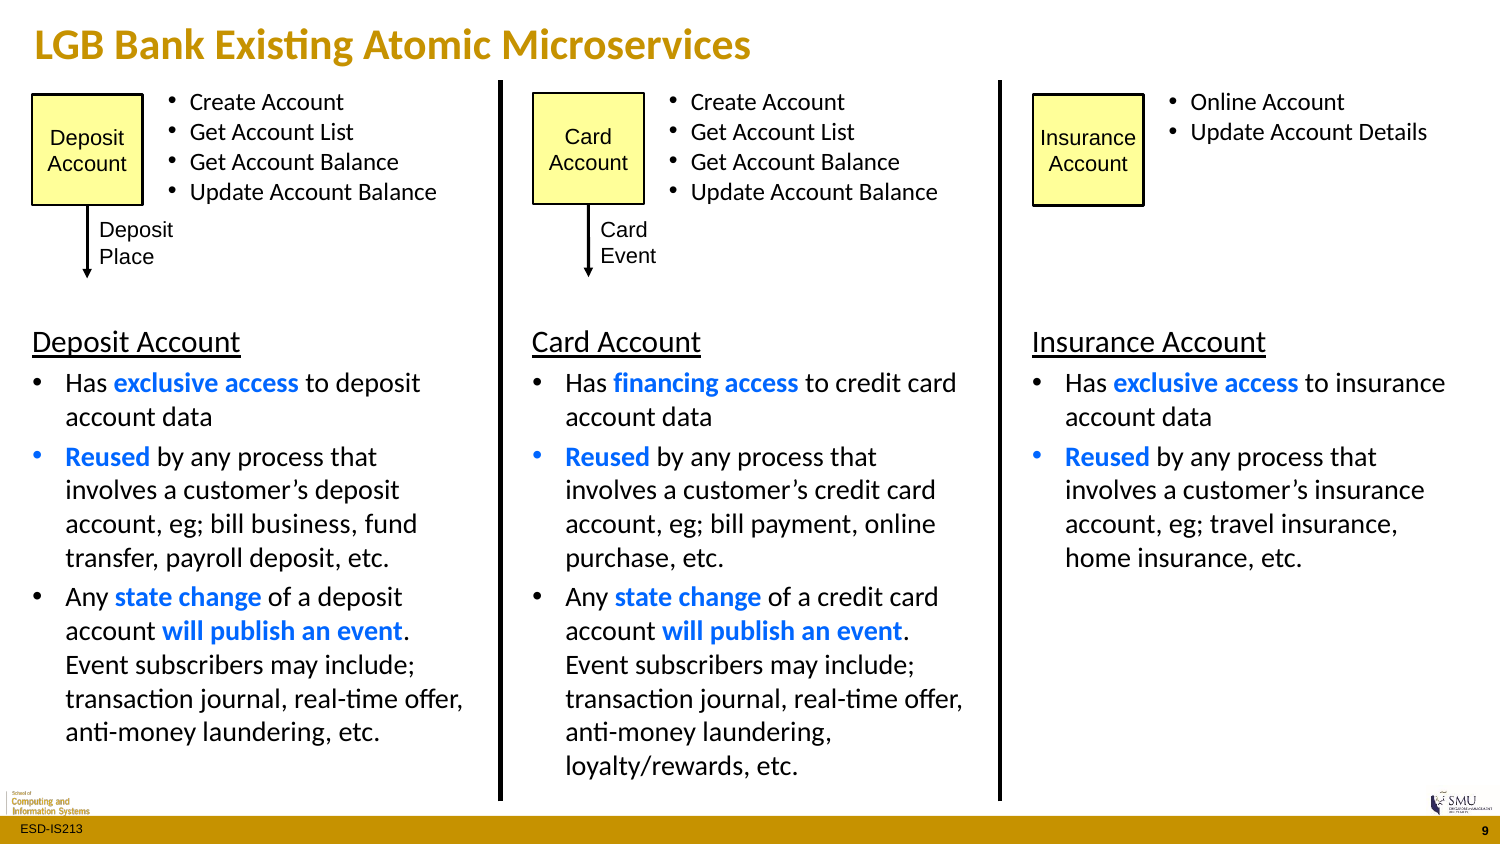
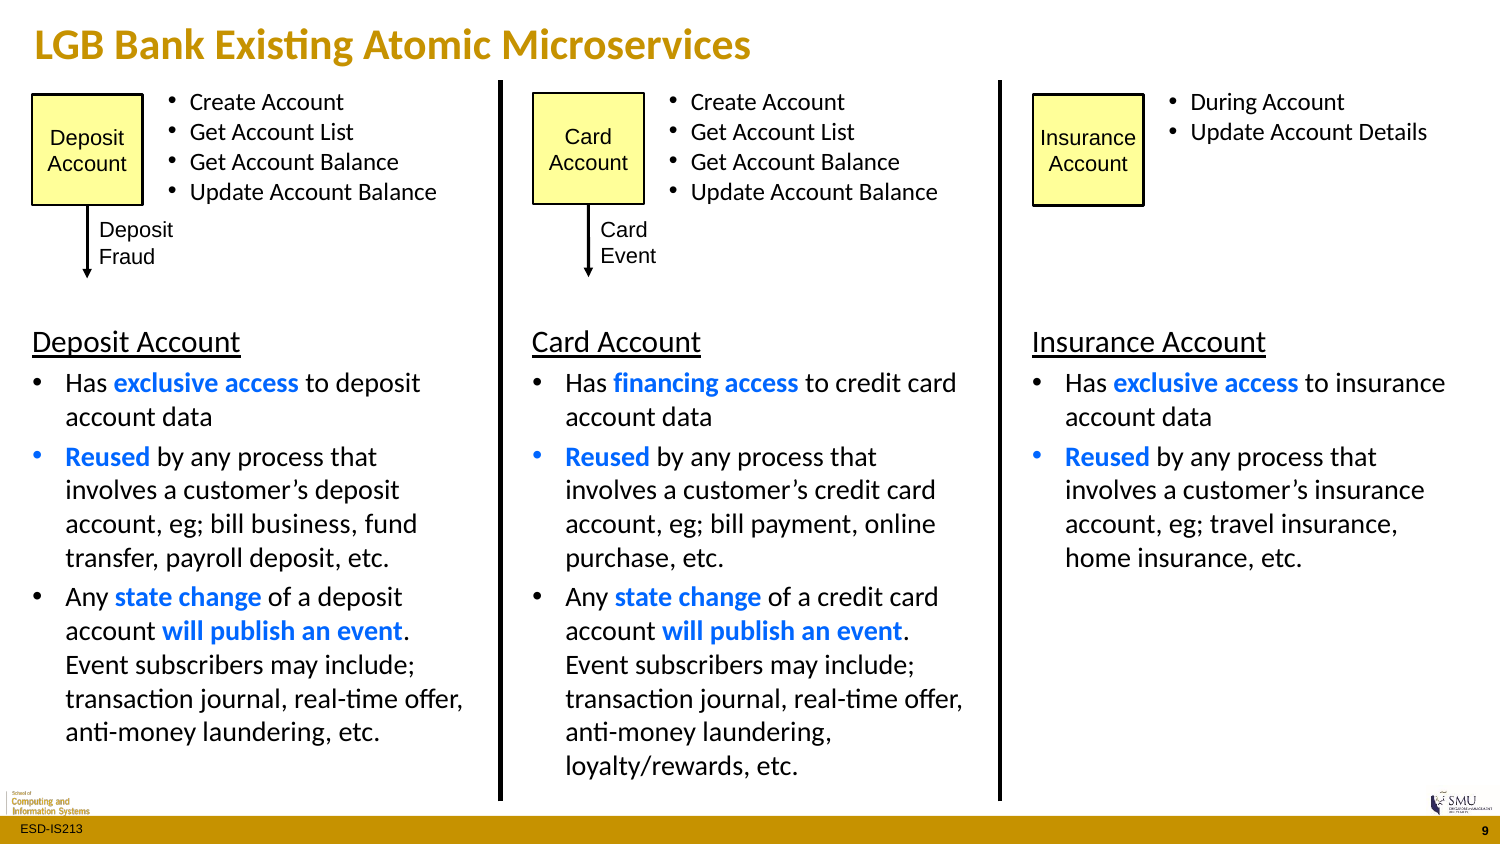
Online: Online -> During (1224, 102)
Place: Place -> Fraud (127, 257)
